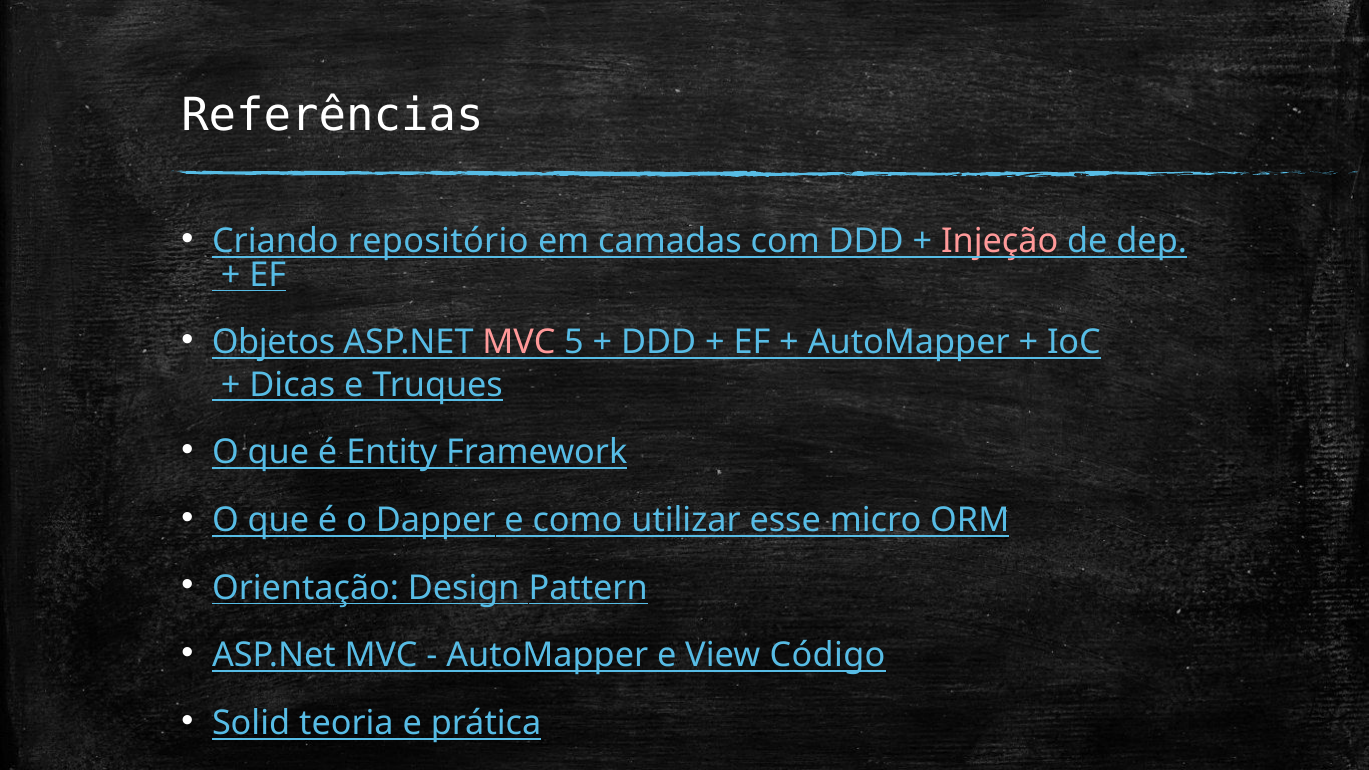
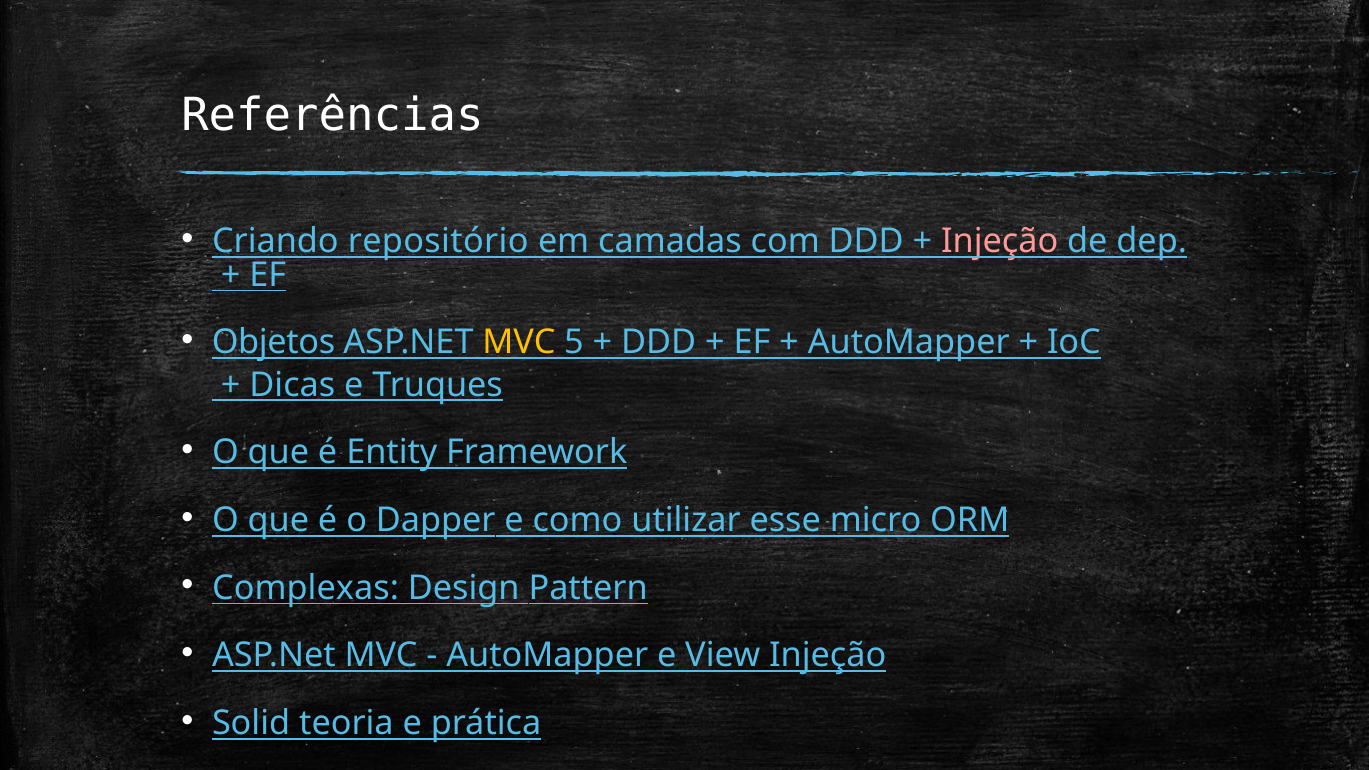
MVC colour: pink -> yellow (519, 343)
Orientação: Orientação -> Complexas (306, 588)
View Código: Código -> Injeção (828, 656)
